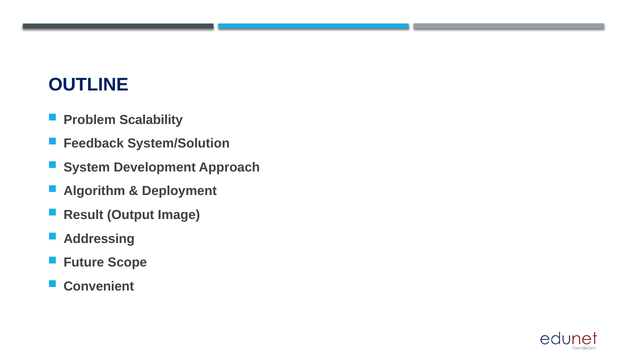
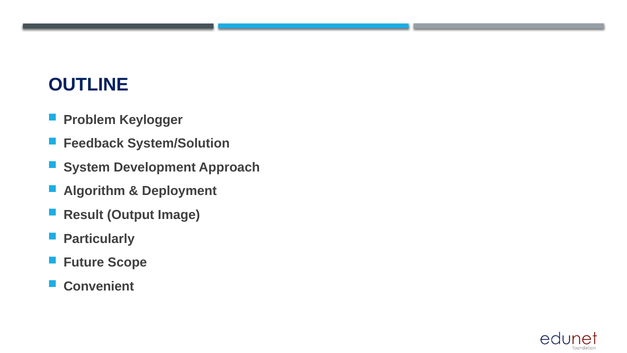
Scalability: Scalability -> Keylogger (151, 120)
Addressing: Addressing -> Particularly (99, 239)
